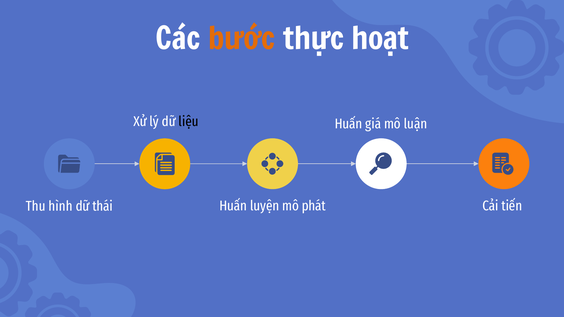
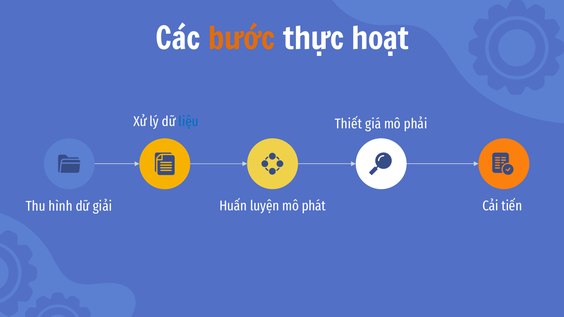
liệu colour: black -> blue (189, 122)
Huấn: Huấn -> Thiết (348, 124)
luận: luận -> phải (416, 124)
thái: thái -> giải (102, 206)
